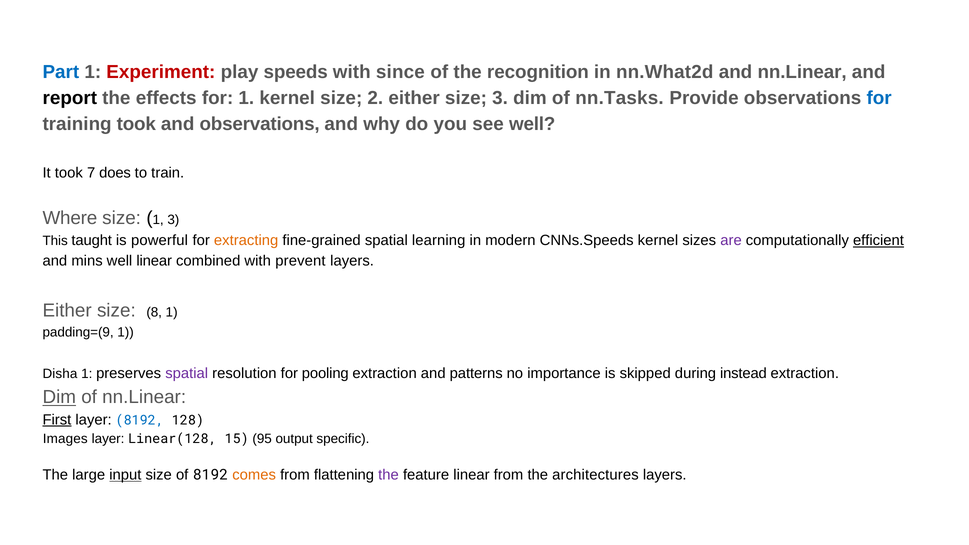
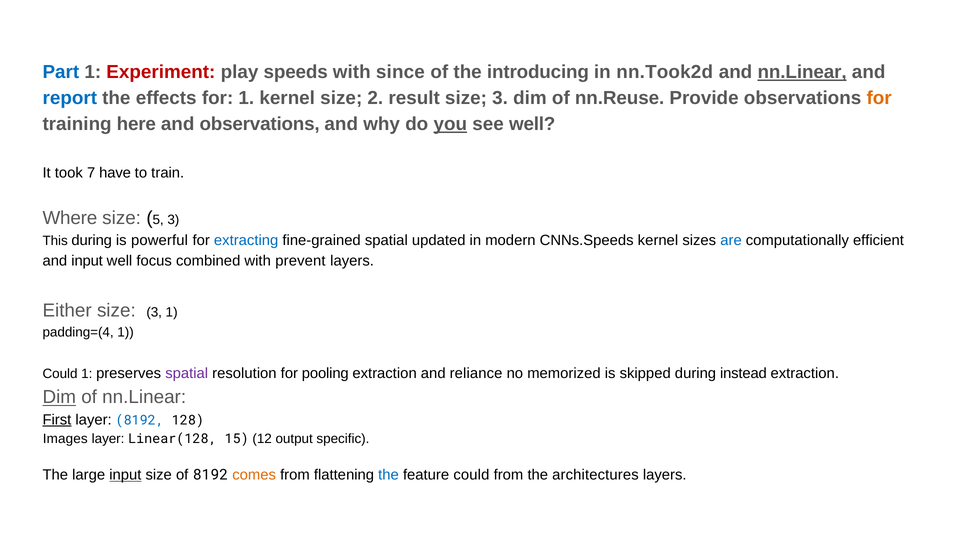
recognition: recognition -> introducing (538, 72)
nn.What2d: nn.What2d -> nn.Took2d (665, 72)
nn.Linear underline: none -> present (802, 72)
report colour: black -> blue (70, 98)
2 either: either -> result (414, 98)
nn.Tasks: nn.Tasks -> nn.Reuse (620, 98)
for colour: blue -> orange (879, 98)
training took: took -> here (136, 124)
you underline: none -> present (450, 124)
does: does -> have (115, 173)
1: 1 -> 5 (158, 220)
This taught: taught -> during (92, 241)
extracting colour: orange -> blue (246, 241)
learning: learning -> updated (439, 241)
are colour: purple -> blue (731, 241)
efficient underline: present -> none (878, 241)
and mins: mins -> input (87, 261)
well linear: linear -> focus (154, 261)
8: 8 -> 3 (154, 313)
padding=(9: padding=(9 -> padding=(4 (78, 332)
Disha: Disha -> Could (60, 374)
patterns: patterns -> reliance (476, 373)
importance: importance -> memorized (564, 373)
95: 95 -> 12 (262, 439)
the colour: purple -> blue (389, 475)
feature linear: linear -> could (471, 475)
